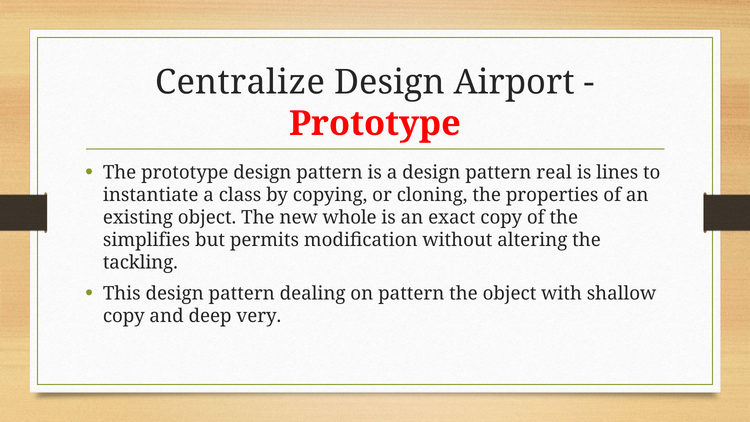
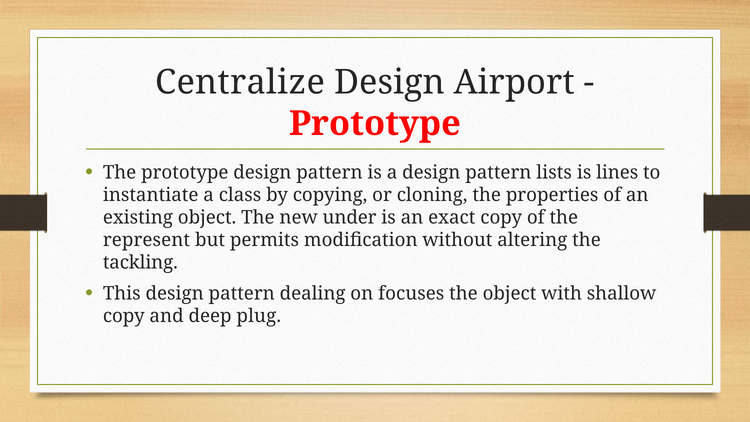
real: real -> lists (554, 173)
whole: whole -> under (350, 218)
simplifies: simplifies -> represent (146, 240)
on pattern: pattern -> focuses (411, 294)
very: very -> plug (259, 316)
